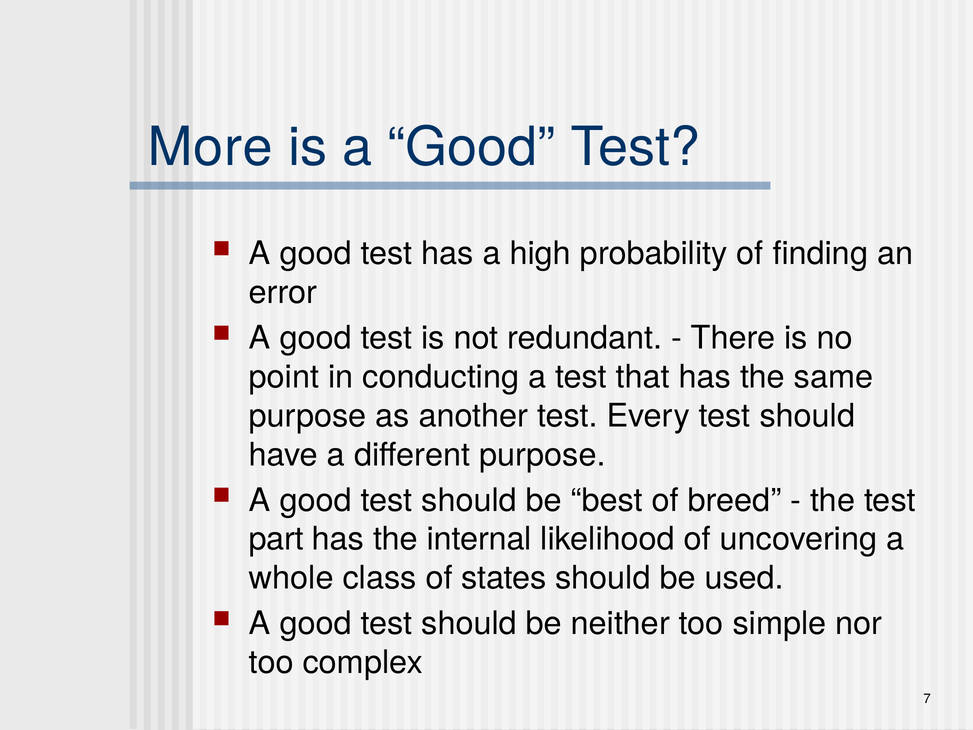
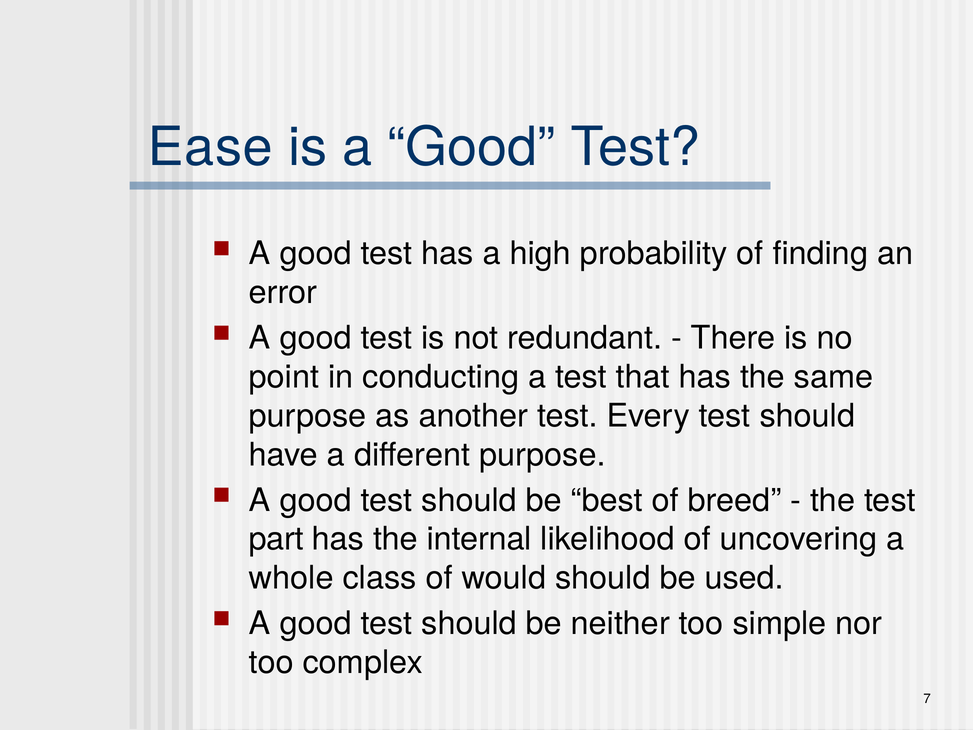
More: More -> Ease (210, 147)
states: states -> would (504, 578)
